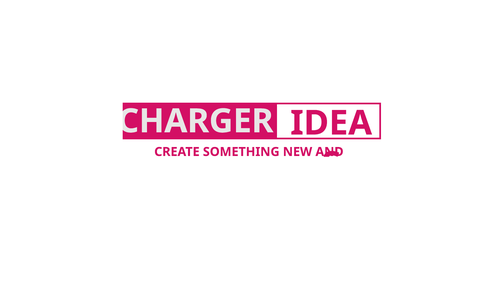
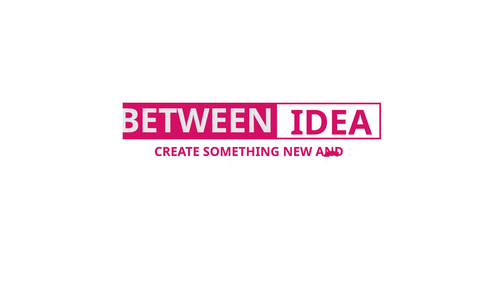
CHARGER: CHARGER -> BETWEEN (196, 121)
